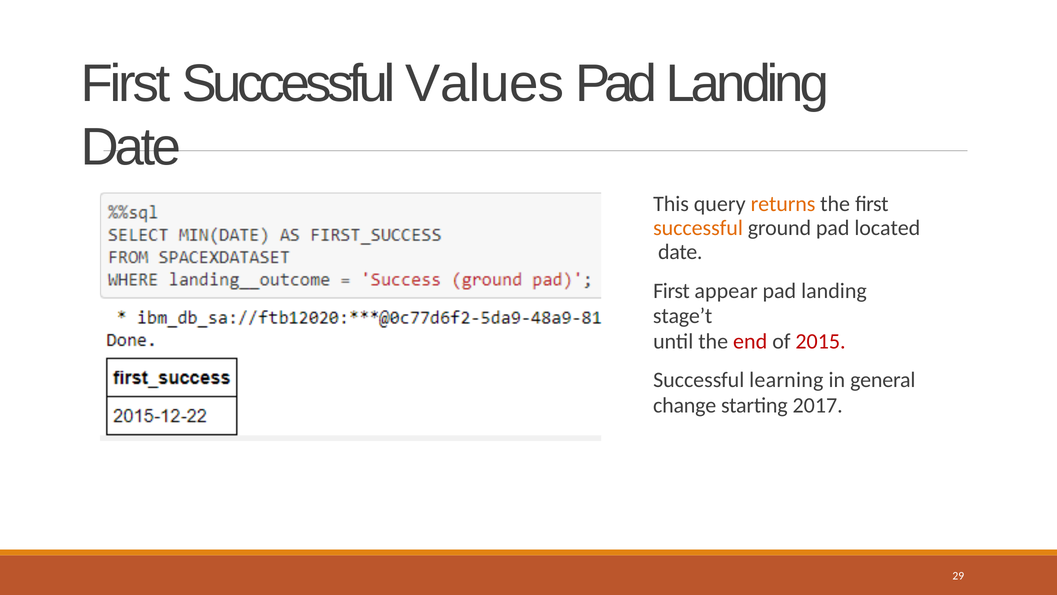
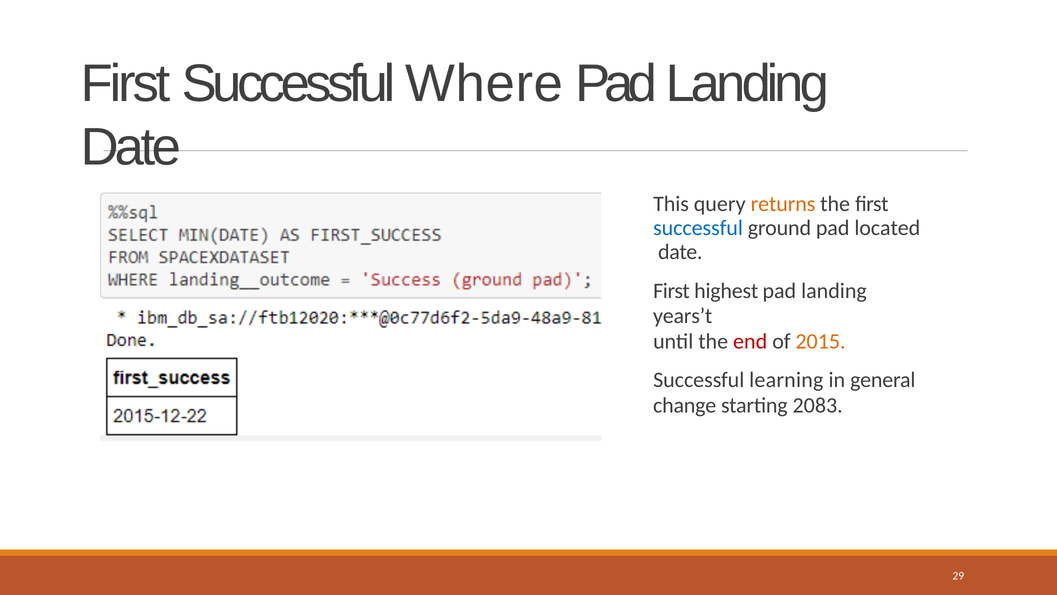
Values: Values -> Where (484, 84)
successful colour: orange -> blue (698, 228)
appear: appear -> highest (726, 291)
stage’t: stage’t -> years’t (683, 316)
2015 colour: red -> orange (821, 341)
2017: 2017 -> 2083 (818, 405)
